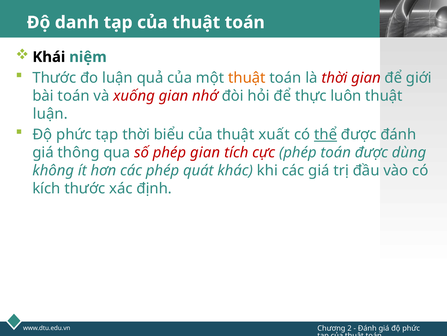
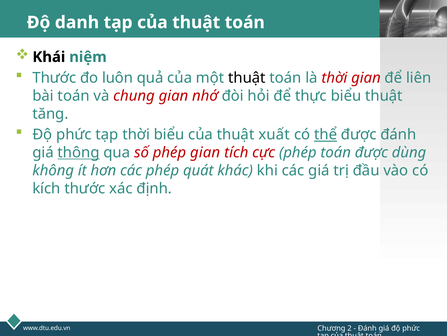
đo luận: luận -> luôn (118, 78)
thuật colour: orange -> black (247, 78)
giới: giới -> liên (419, 78)
xuống: xuống -> chung (134, 96)
thực luôn: luôn -> biểu (346, 96)
luận: luận -> tăng (50, 114)
thông underline: none -> present (79, 152)
